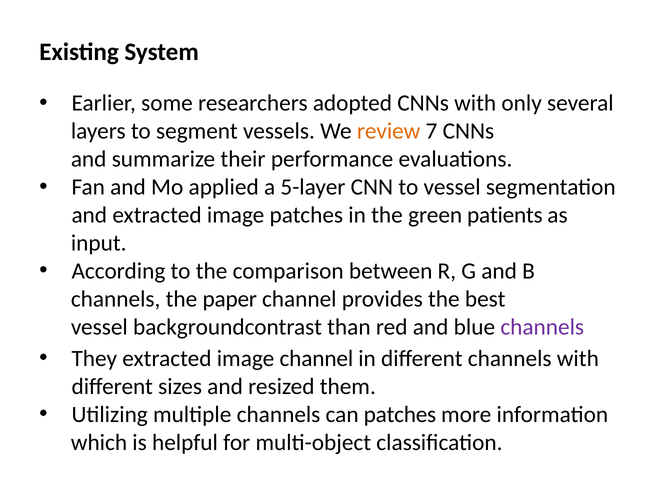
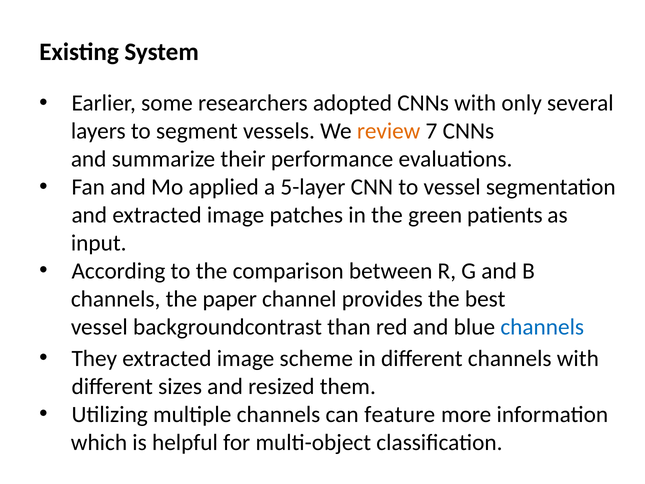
channels colour: purple -> blue (542, 327)
image channel: channel -> scheme (316, 358)
can patches: patches -> feature (400, 414)
